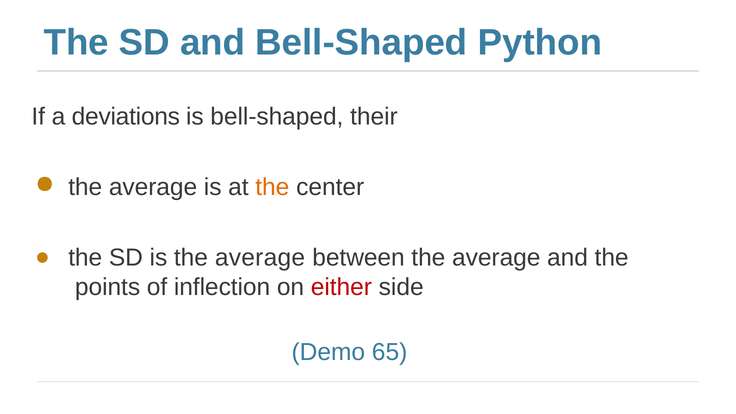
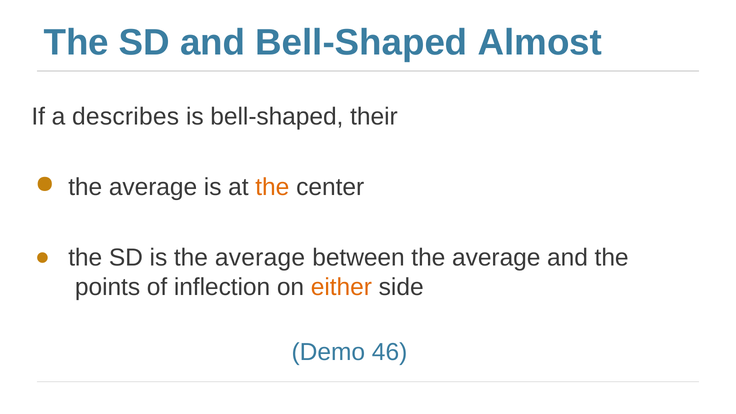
Python: Python -> Almost (540, 43)
deviations: deviations -> describes (126, 117)
either colour: red -> orange (341, 287)
65: 65 -> 46 (390, 352)
